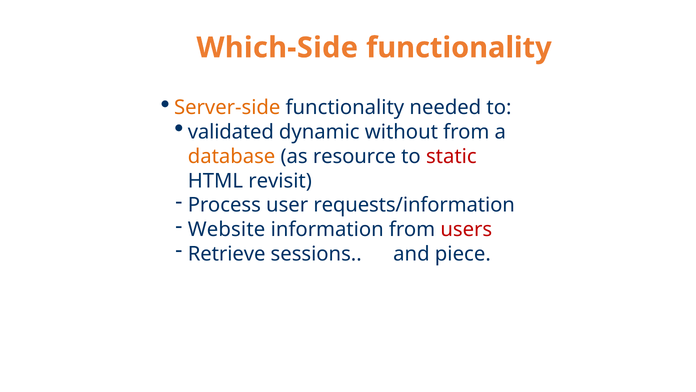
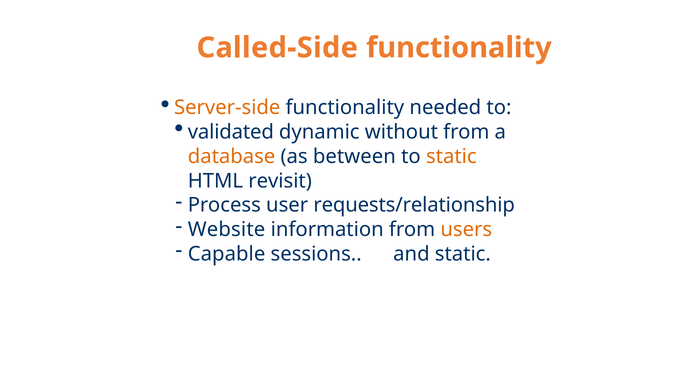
Which-Side: Which-Side -> Called-Side (277, 48)
resource: resource -> between (354, 156)
static colour: red -> orange (451, 156)
requests/information: requests/information -> requests/relationship (414, 205)
users colour: red -> orange (466, 229)
Retrieve: Retrieve -> Capable (227, 254)
and piece: piece -> static (463, 254)
